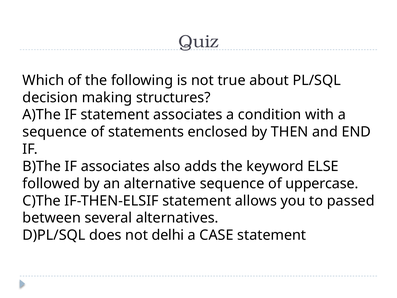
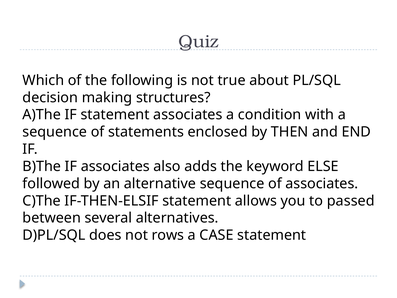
of uppercase: uppercase -> associates (322, 183)
delhi: delhi -> rows (168, 235)
